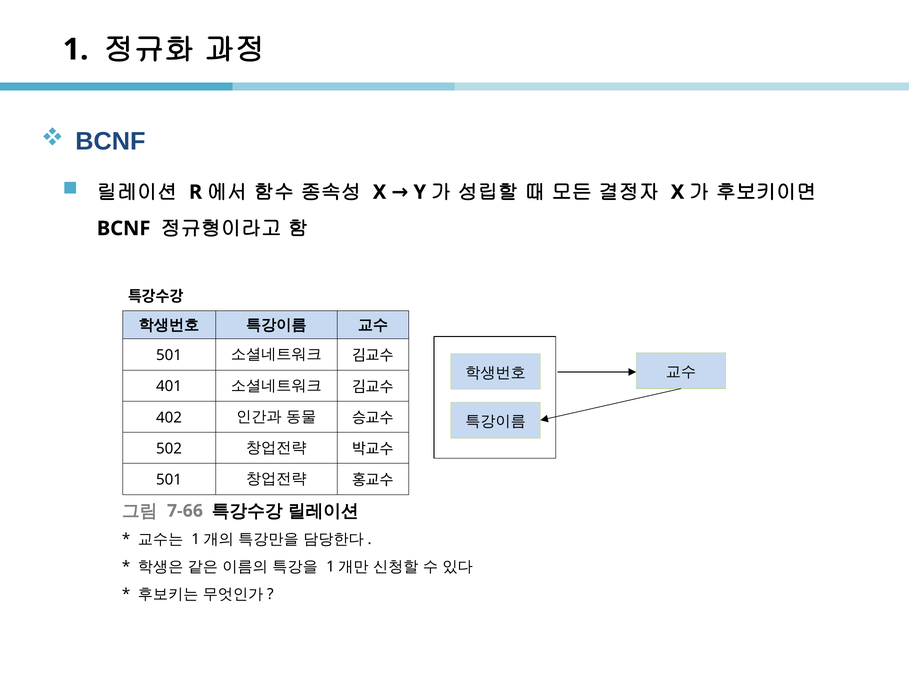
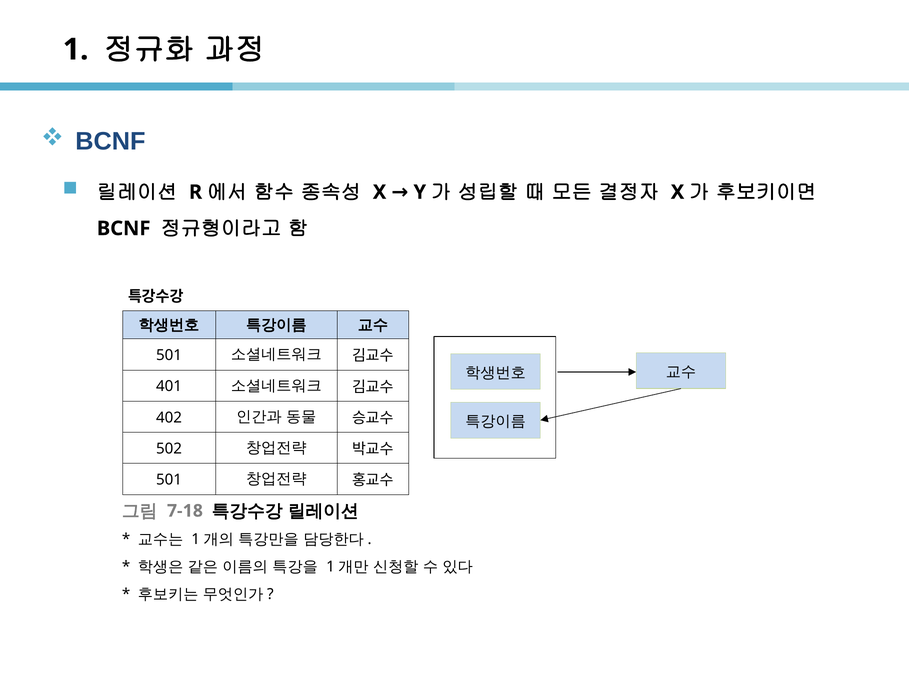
7-66: 7-66 -> 7-18 (185, 511)
